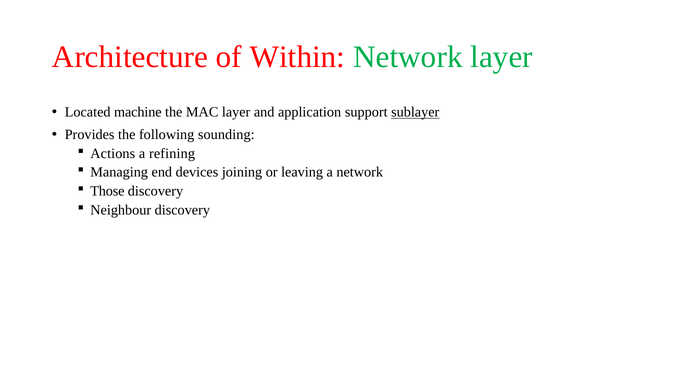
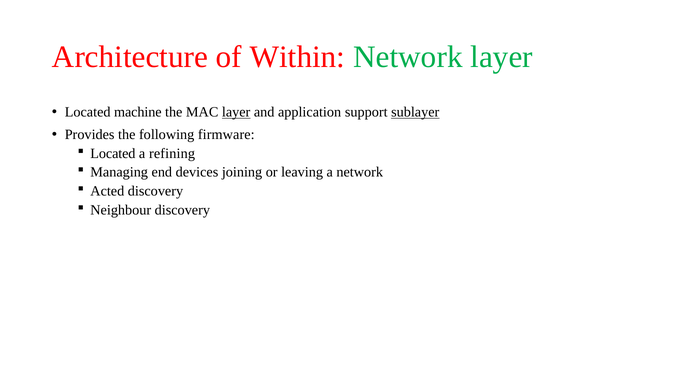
layer underline: none -> present (236, 112)
sounding: sounding -> firmware (226, 135)
Actions: Actions -> Located (113, 154)
Those: Those -> Acted (107, 191)
